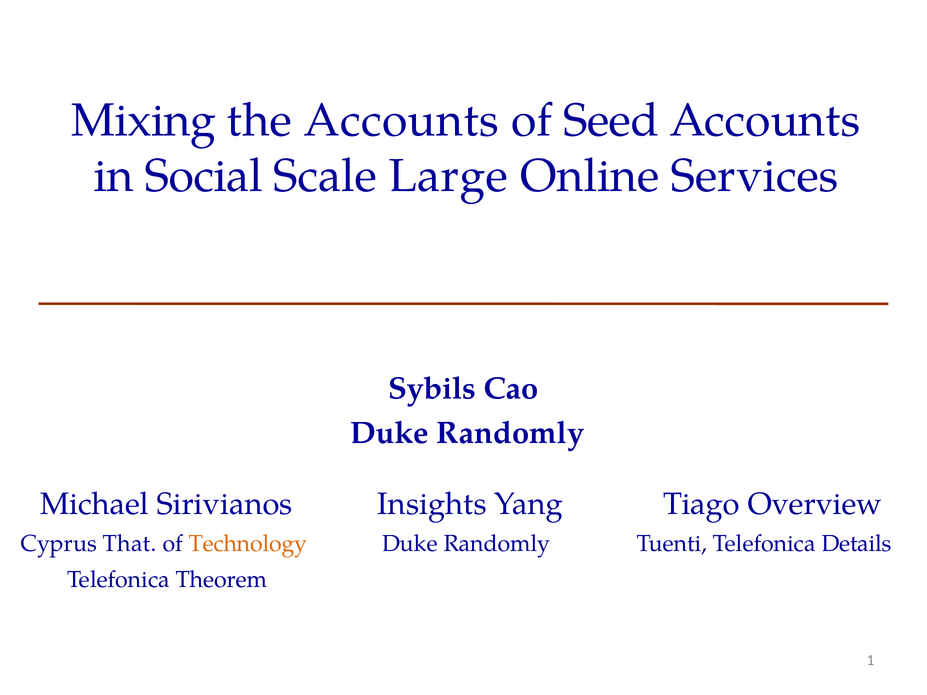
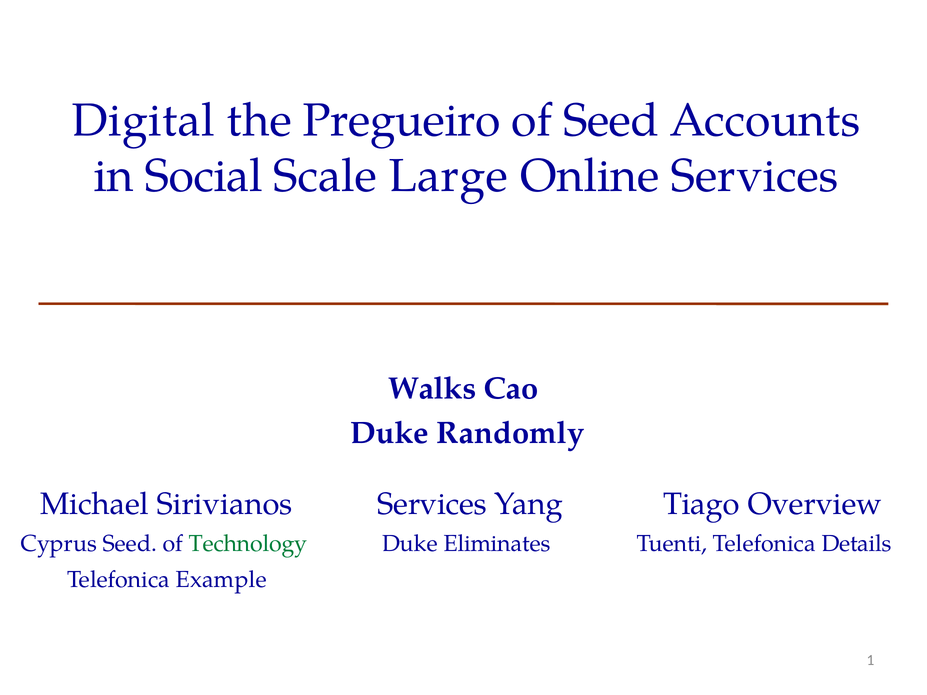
Mixing: Mixing -> Digital (143, 121)
the Accounts: Accounts -> Pregueiro (402, 121)
Sybils: Sybils -> Walks (432, 388)
Sirivianos Insights: Insights -> Services (432, 504)
Cyprus That: That -> Seed (130, 544)
Technology colour: orange -> green (248, 544)
Randomly: Randomly -> Eliminates (497, 544)
Theorem: Theorem -> Example (221, 580)
